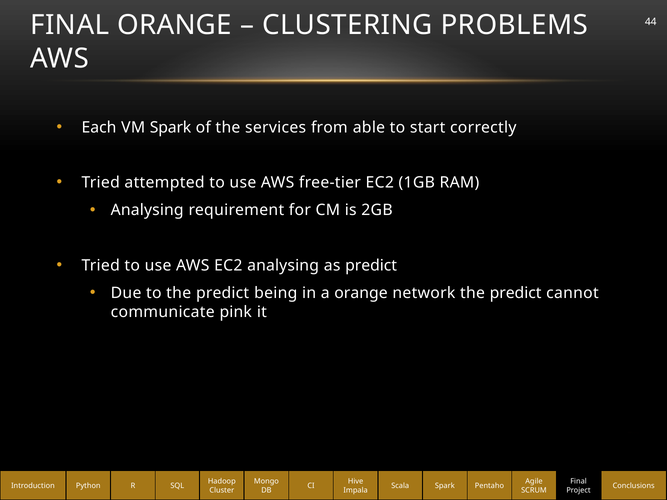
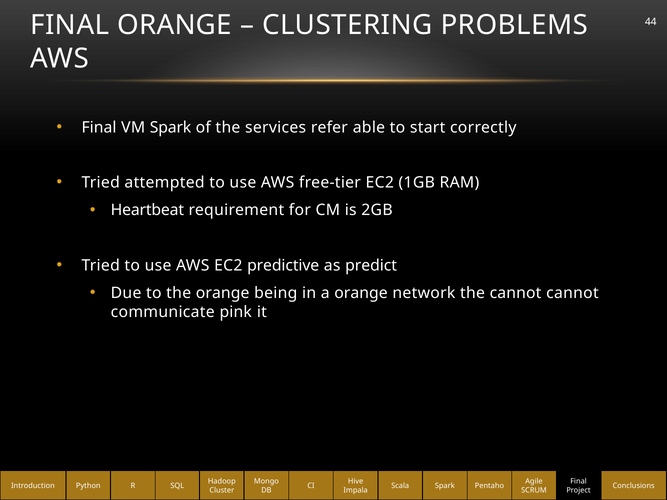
Each: Each -> Final (99, 127)
from: from -> refer (329, 127)
Analysing: Analysing -> Heartbeat (147, 210)
EC2 analysing: analysing -> predictive (283, 266)
to the predict: predict -> orange (223, 293)
network the predict: predict -> cannot (516, 293)
